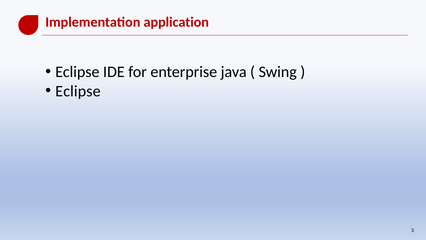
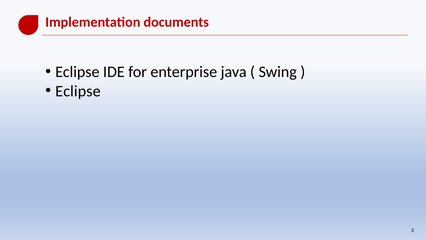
application: application -> documents (176, 22)
